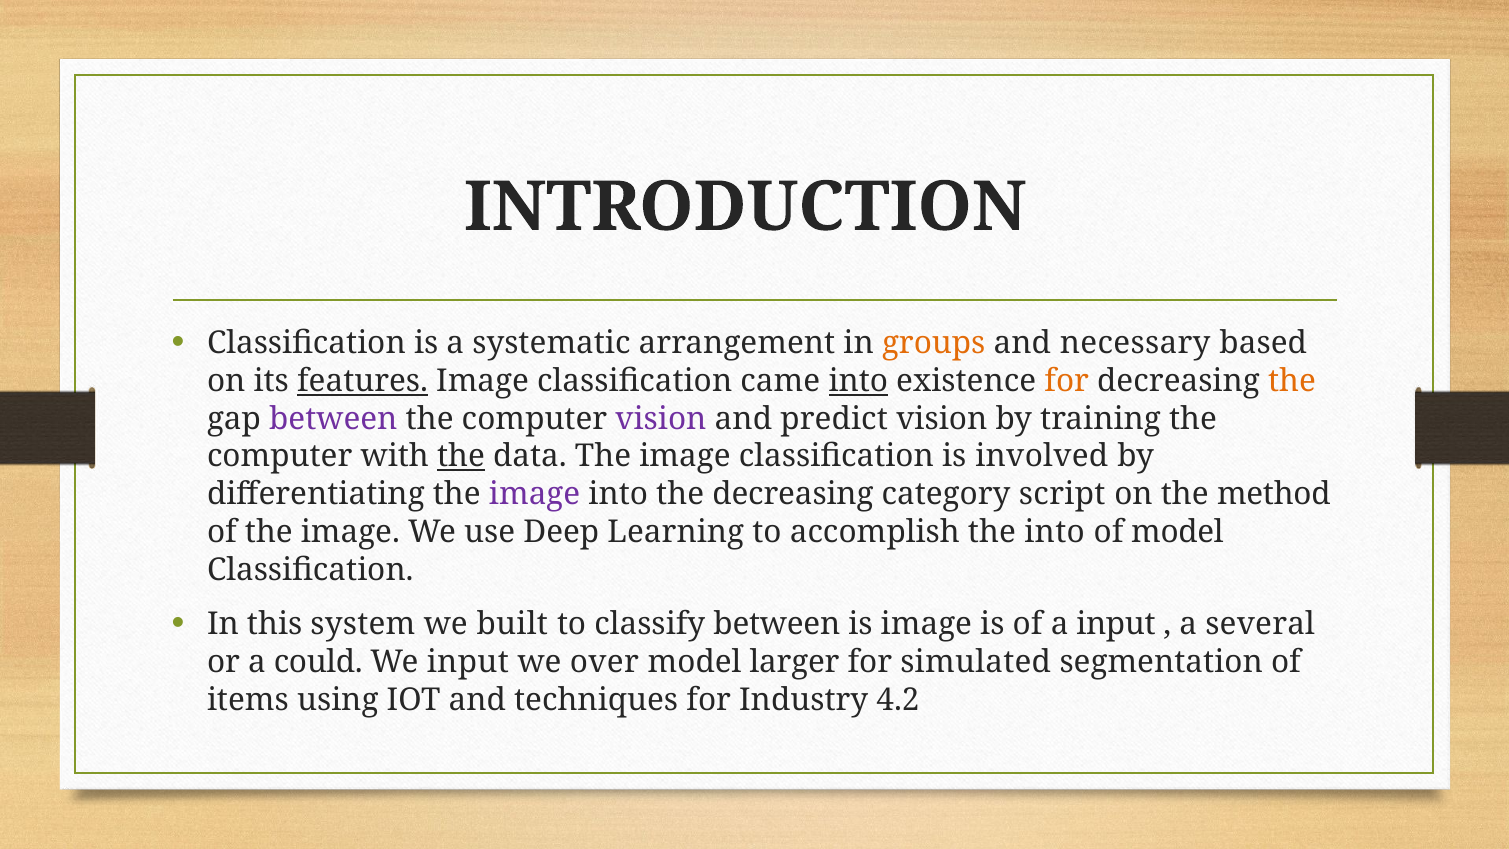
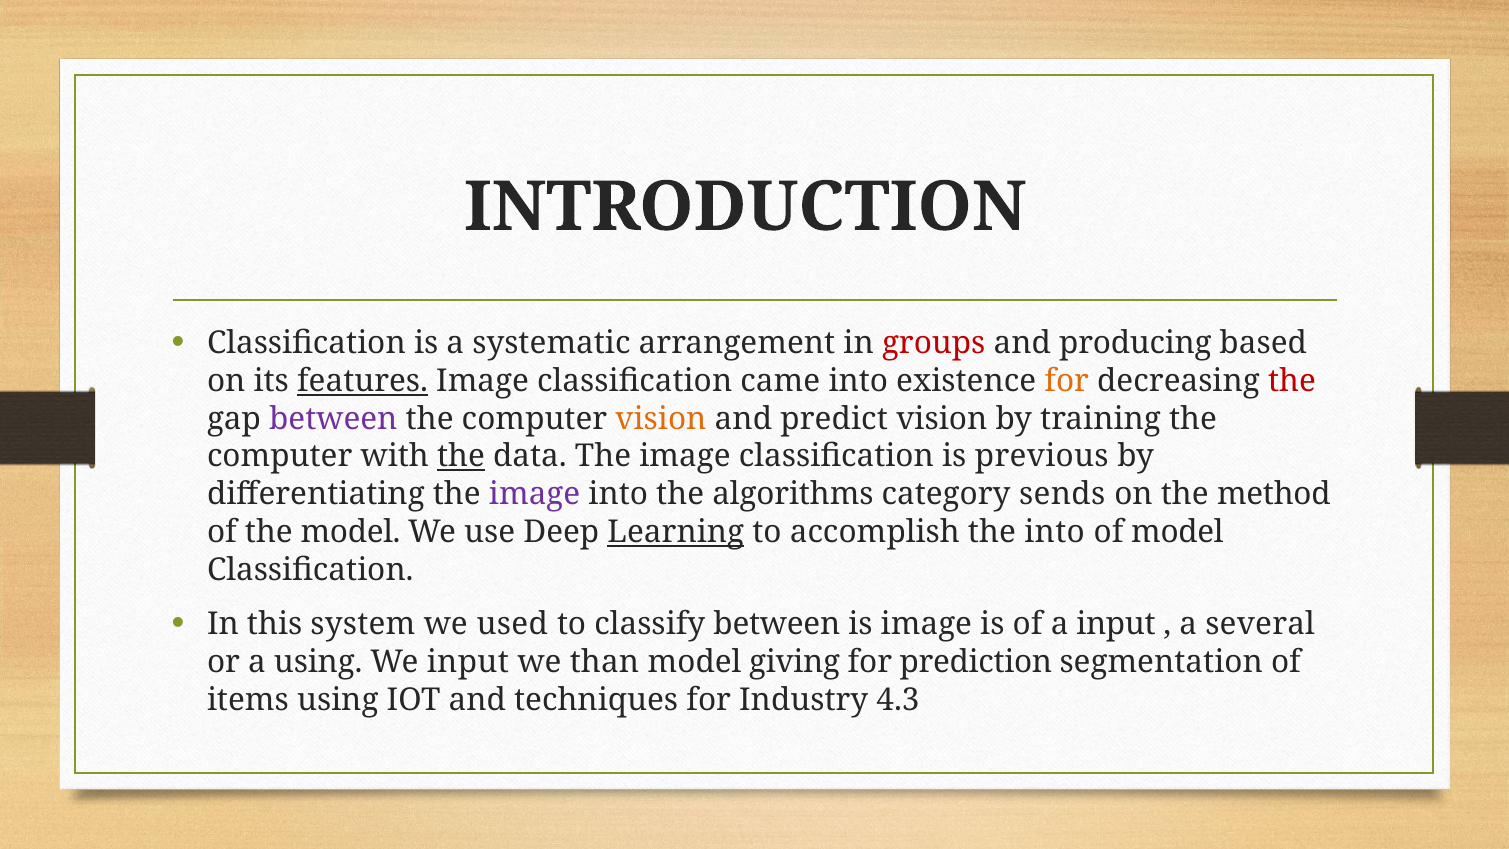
groups colour: orange -> red (934, 343)
necessary: necessary -> producing (1135, 343)
into underline: present -> none (858, 381)
the colour: orange -> red (1292, 381)
vision colour: purple -> orange (661, 419)
involved: involved -> previous (1042, 456)
the decreasing: decreasing -> algorithms (793, 494)
script: script -> sends (1062, 494)
of the image: image -> model (351, 532)
Learning underline: none -> present (676, 532)
built: built -> used (512, 624)
a could: could -> using (318, 662)
over: over -> than (604, 662)
larger: larger -> giving (795, 662)
simulated: simulated -> prediction (976, 662)
4.2: 4.2 -> 4.3 (898, 700)
